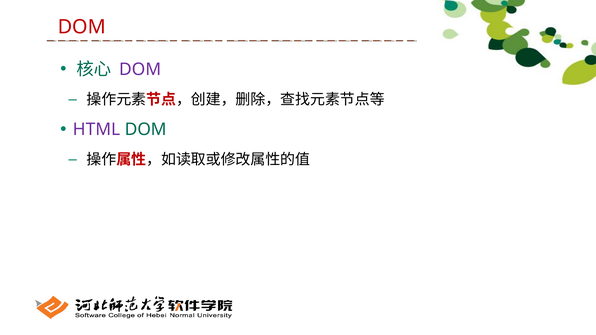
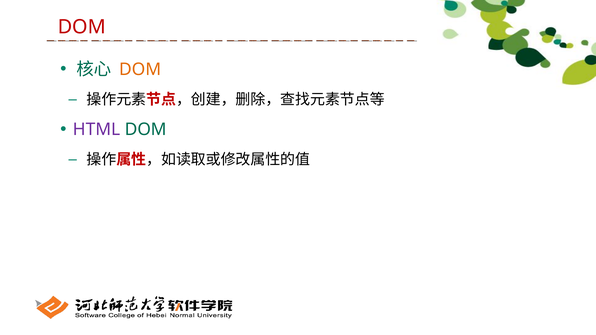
DOM colour: purple -> orange (140, 70)
